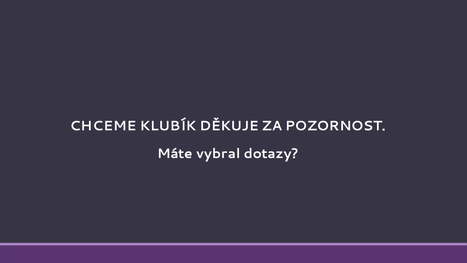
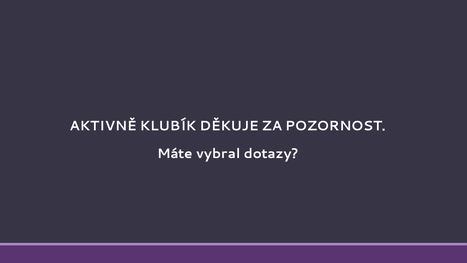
CHCEME: CHCEME -> AKTIVNĚ (103, 126)
